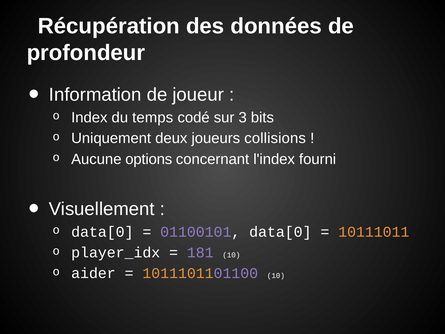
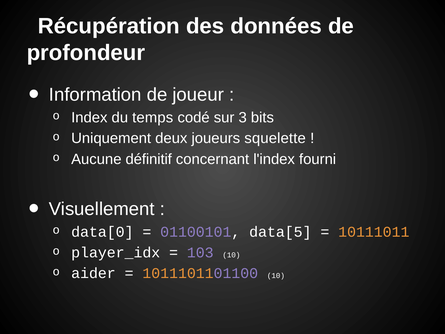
collisions: collisions -> squelette (275, 138)
options: options -> définitif (149, 159)
01100101 data[0: data[0 -> data[5 (280, 232)
181: 181 -> 103 (200, 252)
